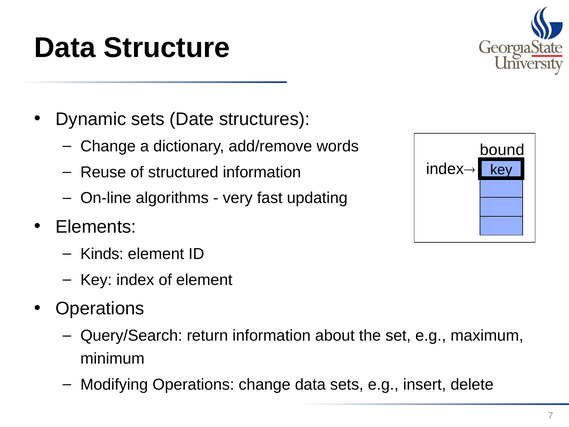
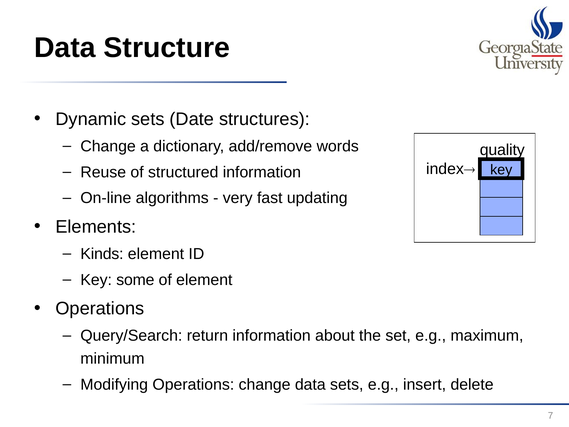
bound: bound -> quality (502, 150)
index: index -> some (135, 280)
